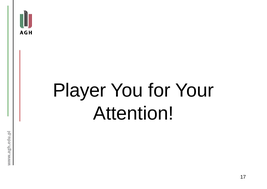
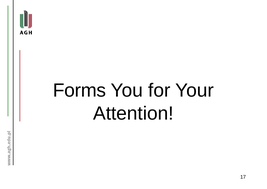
Player: Player -> Forms (79, 90)
